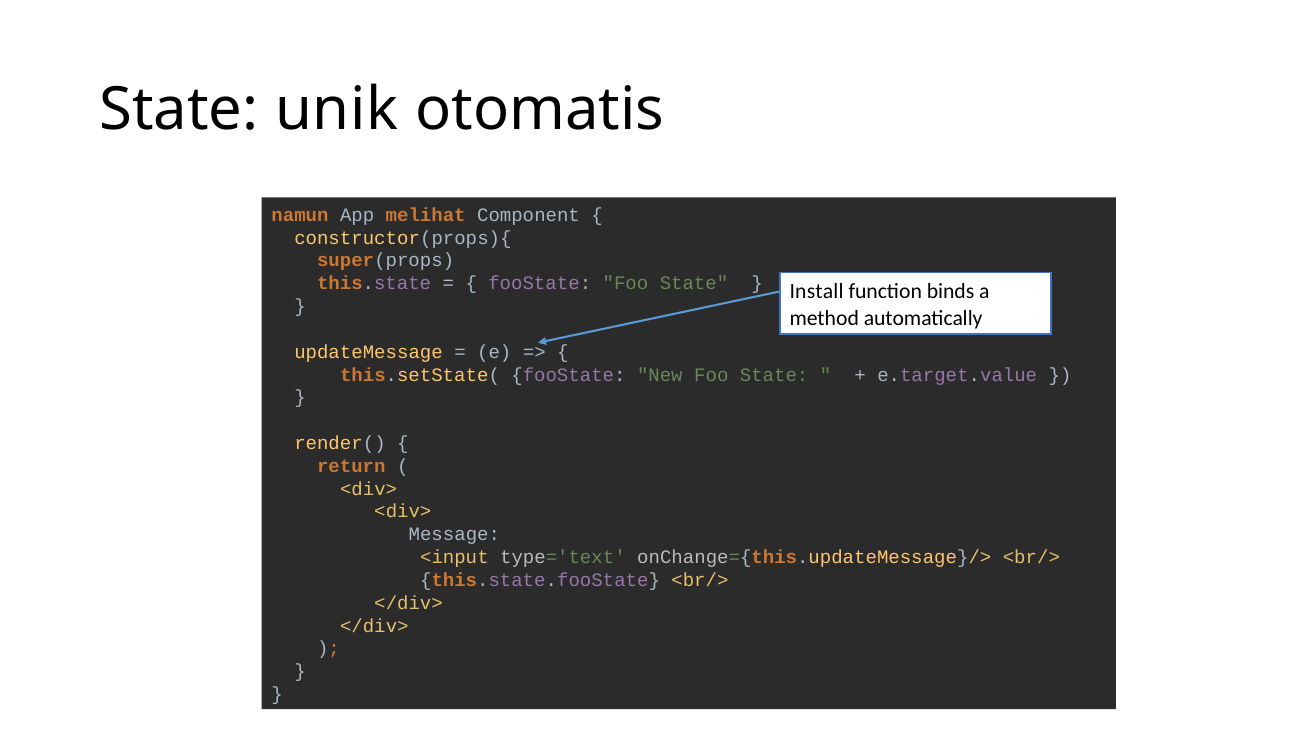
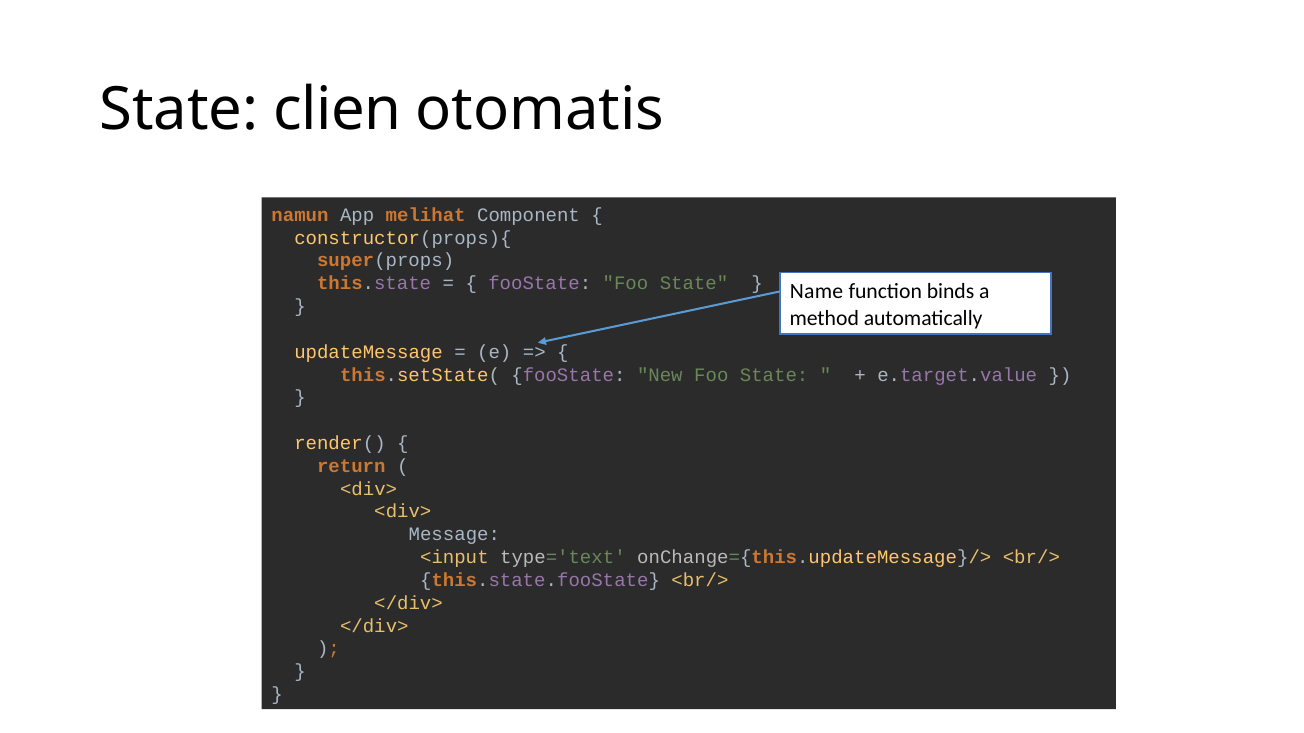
unik: unik -> clien (337, 110)
Install: Install -> Name (817, 292)
